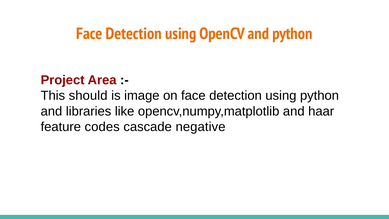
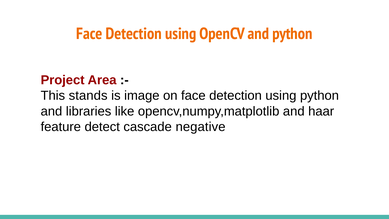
should: should -> stands (88, 96)
codes: codes -> detect (102, 127)
